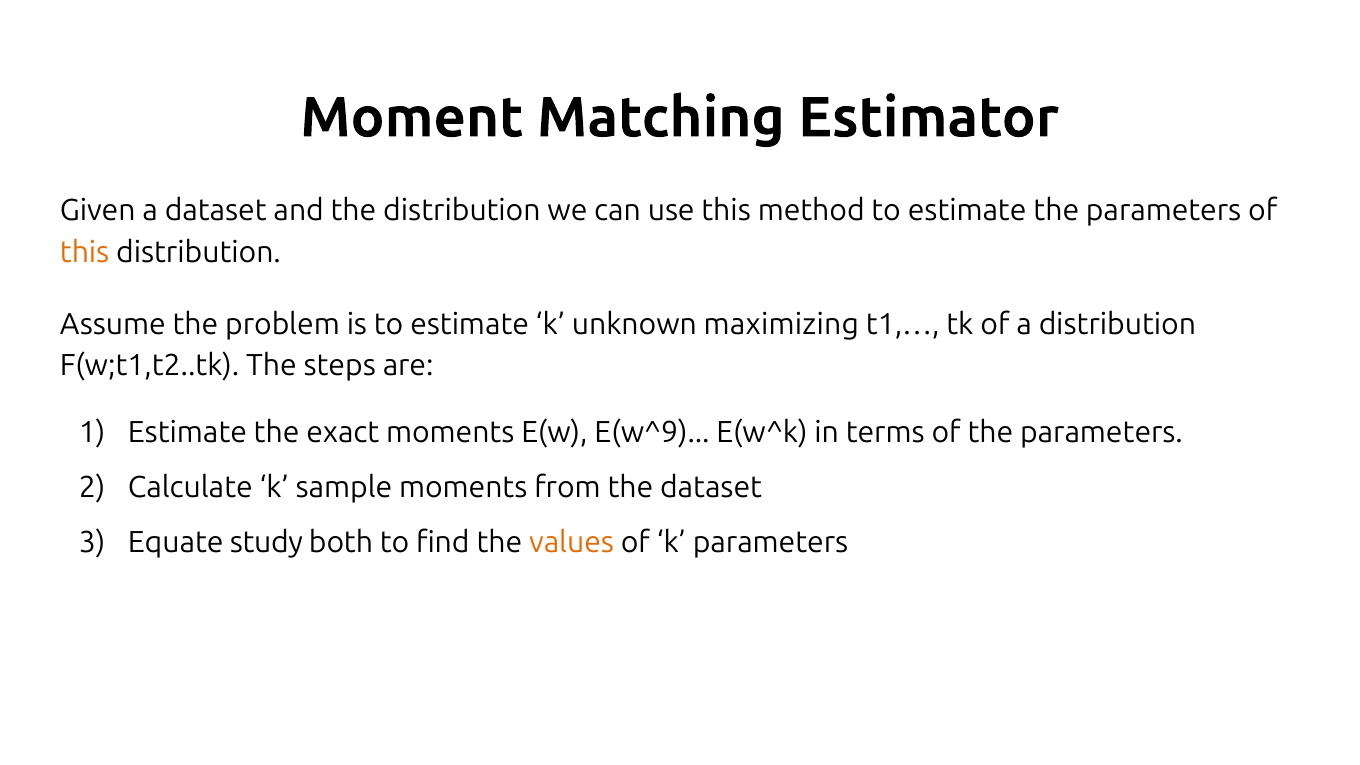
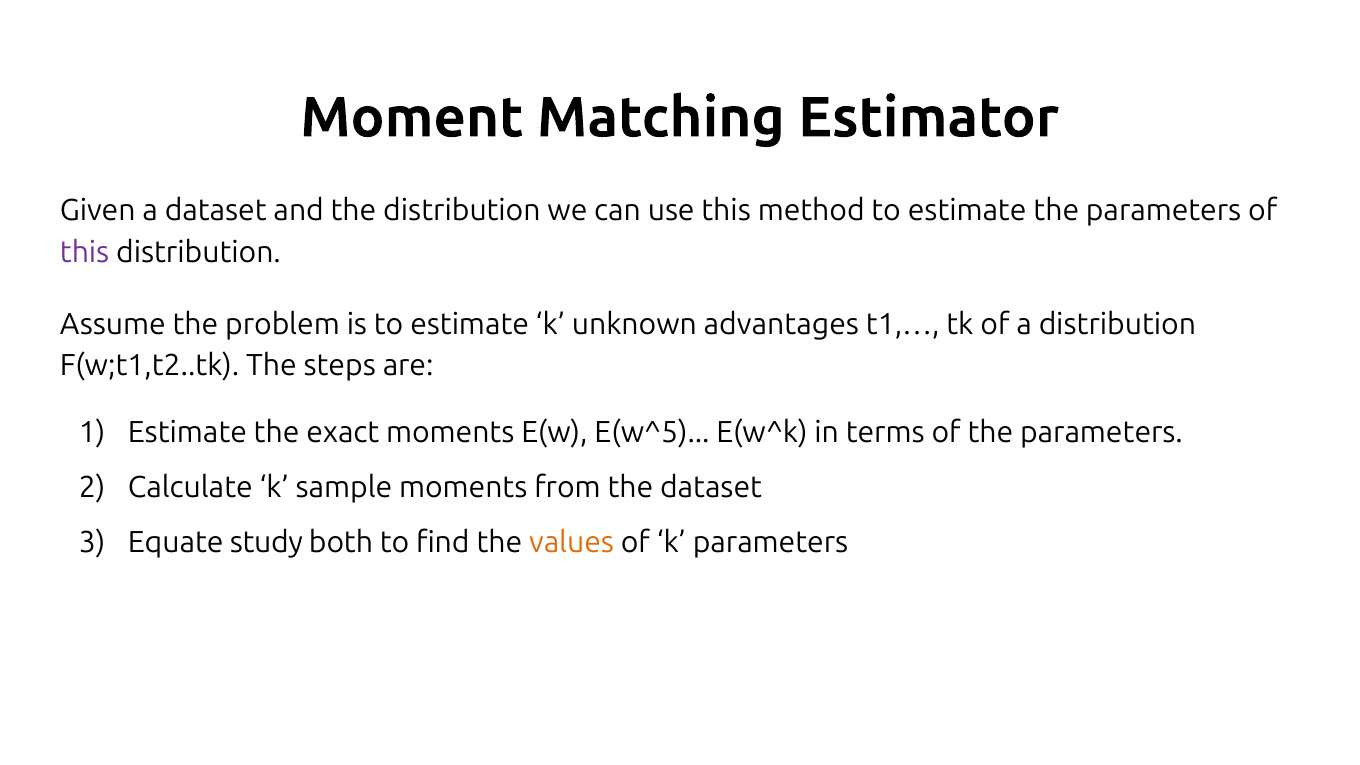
this colour: orange -> purple (85, 252)
maximizing: maximizing -> advantages (781, 324)
E(w^9: E(w^9 -> E(w^5 (652, 432)
